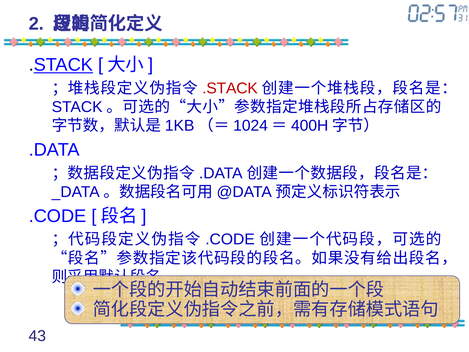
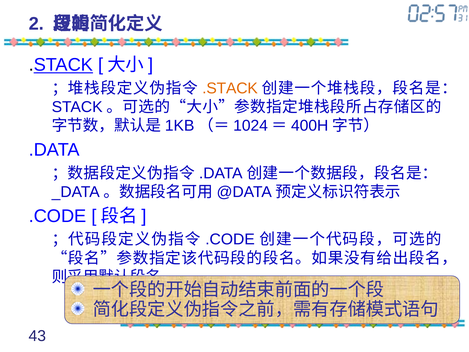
.STACK colour: red -> orange (230, 88)
